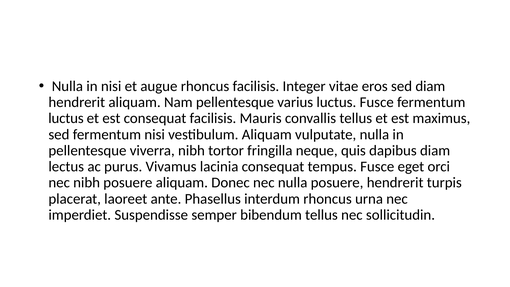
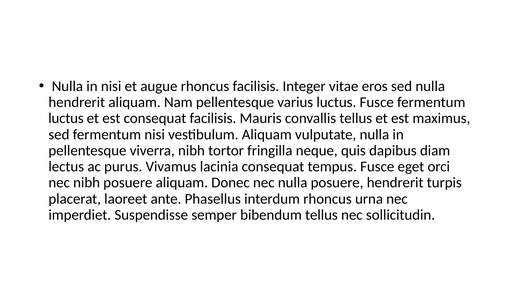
sed diam: diam -> nulla (430, 86)
